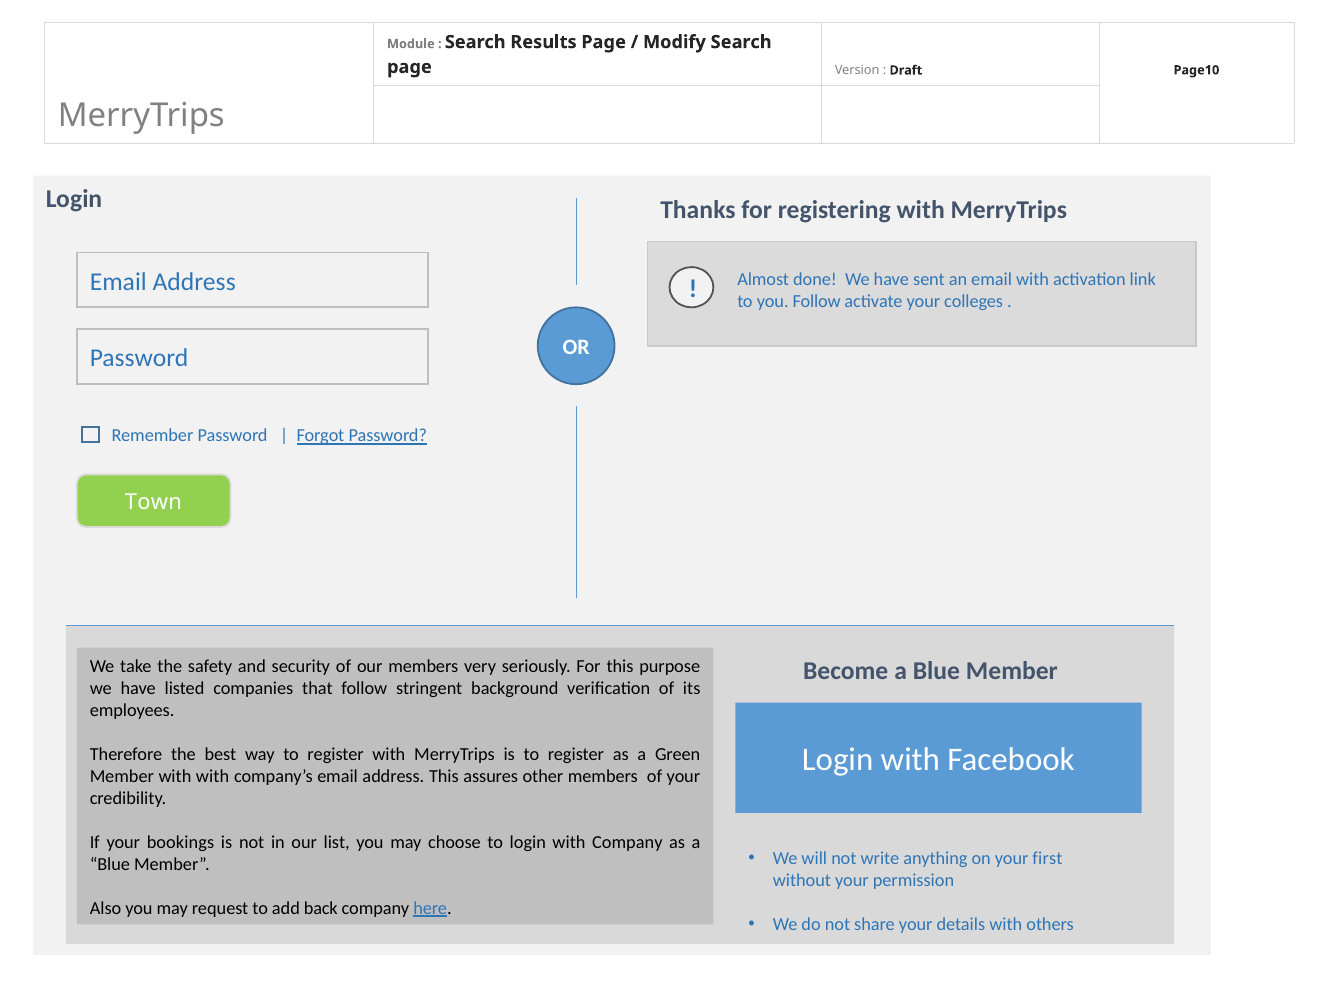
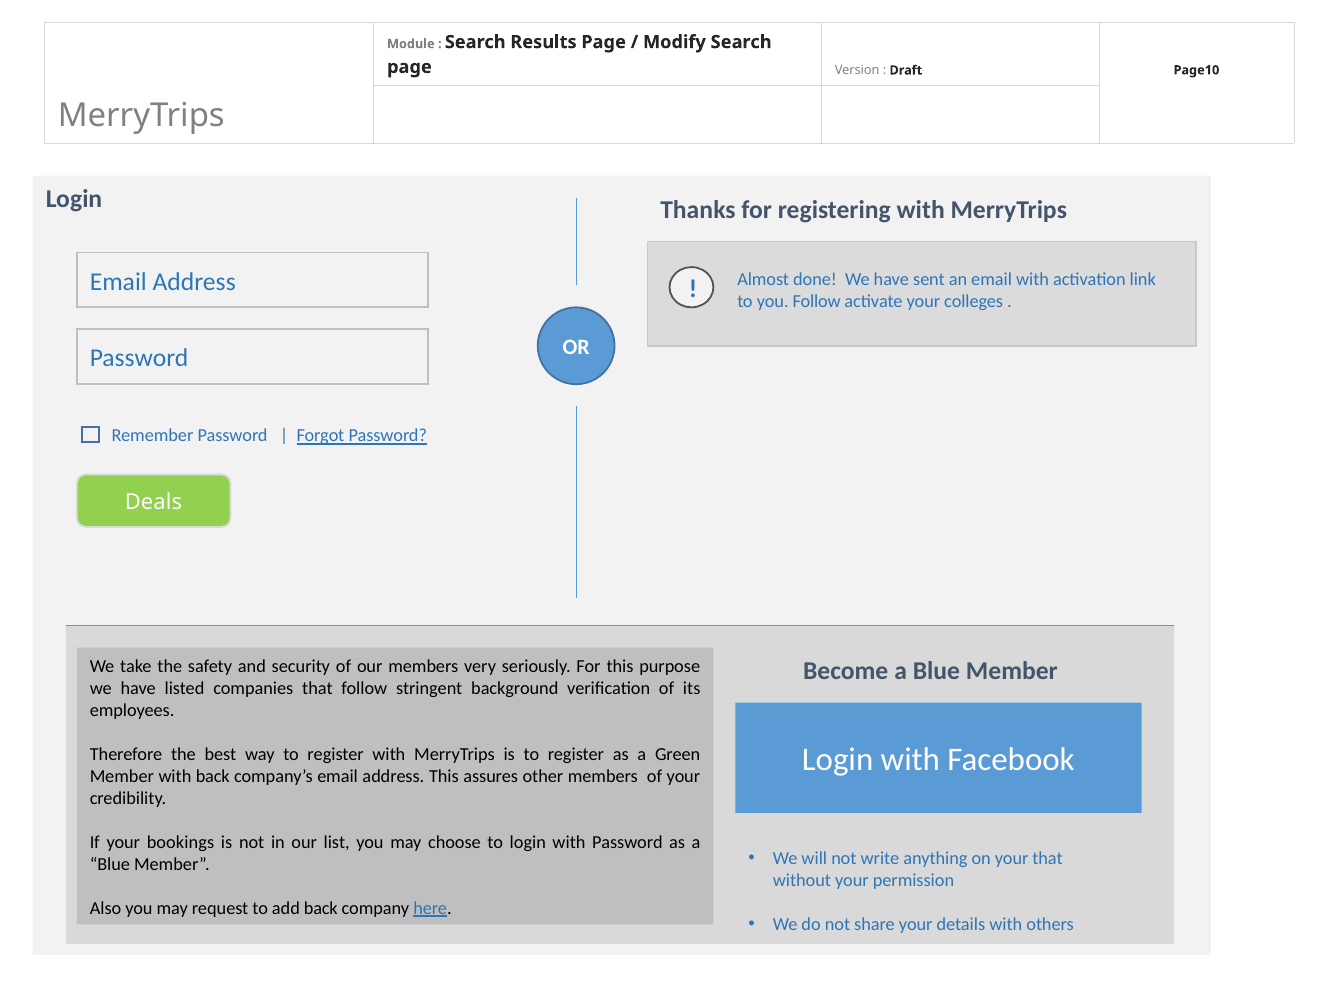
Town: Town -> Deals (154, 502)
with with: with -> back (213, 776)
with Company: Company -> Password (627, 842)
your first: first -> that (1048, 859)
